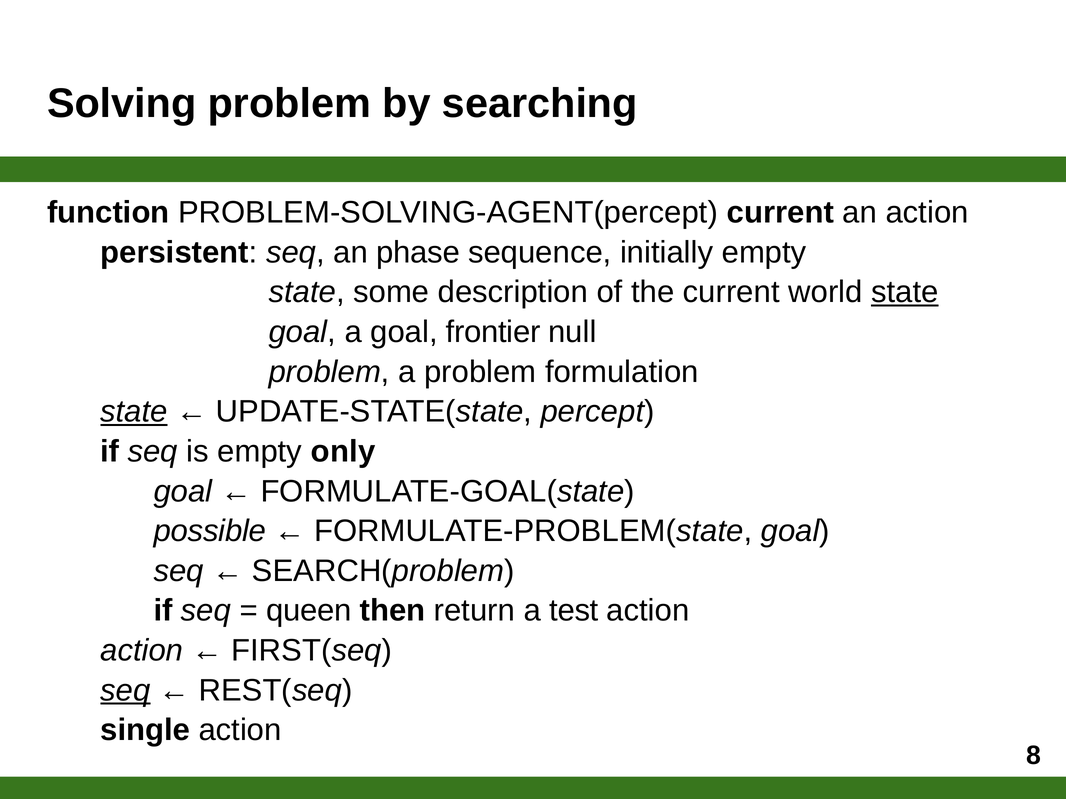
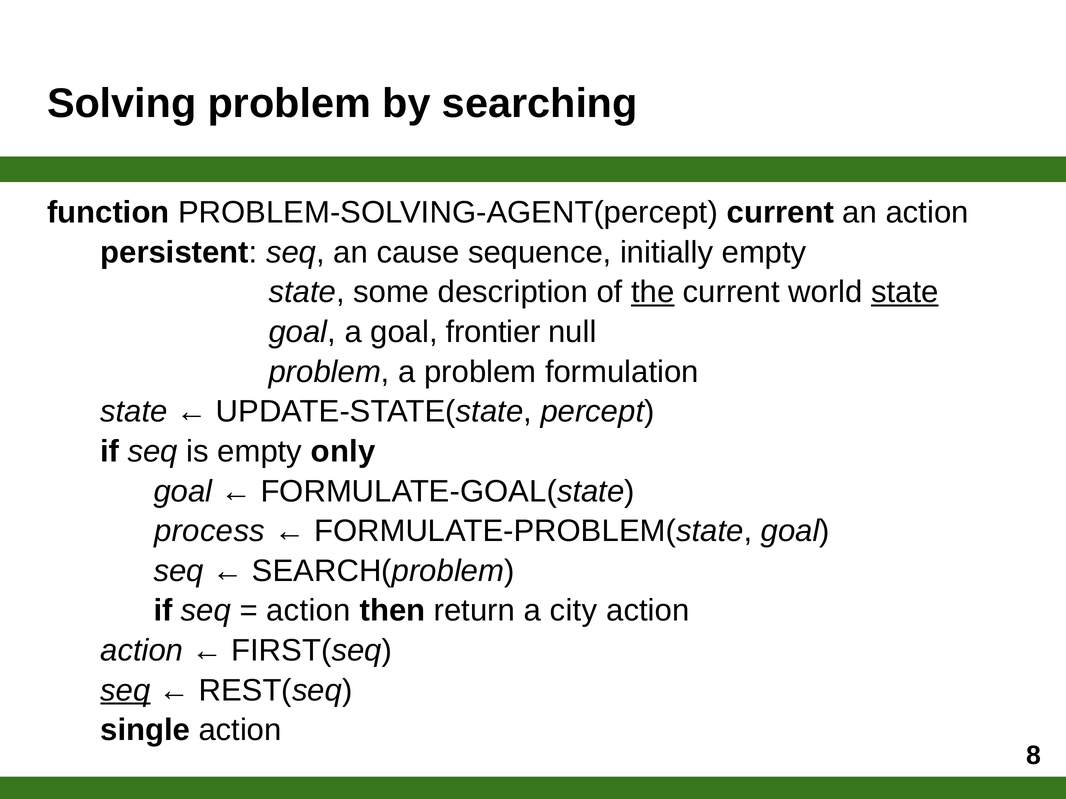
phase: phase -> cause (418, 253)
the underline: none -> present (653, 292)
state underline: present -> none (134, 412)
possible: possible -> process (210, 531)
queen: queen -> action (309, 611)
test: test -> city (574, 611)
